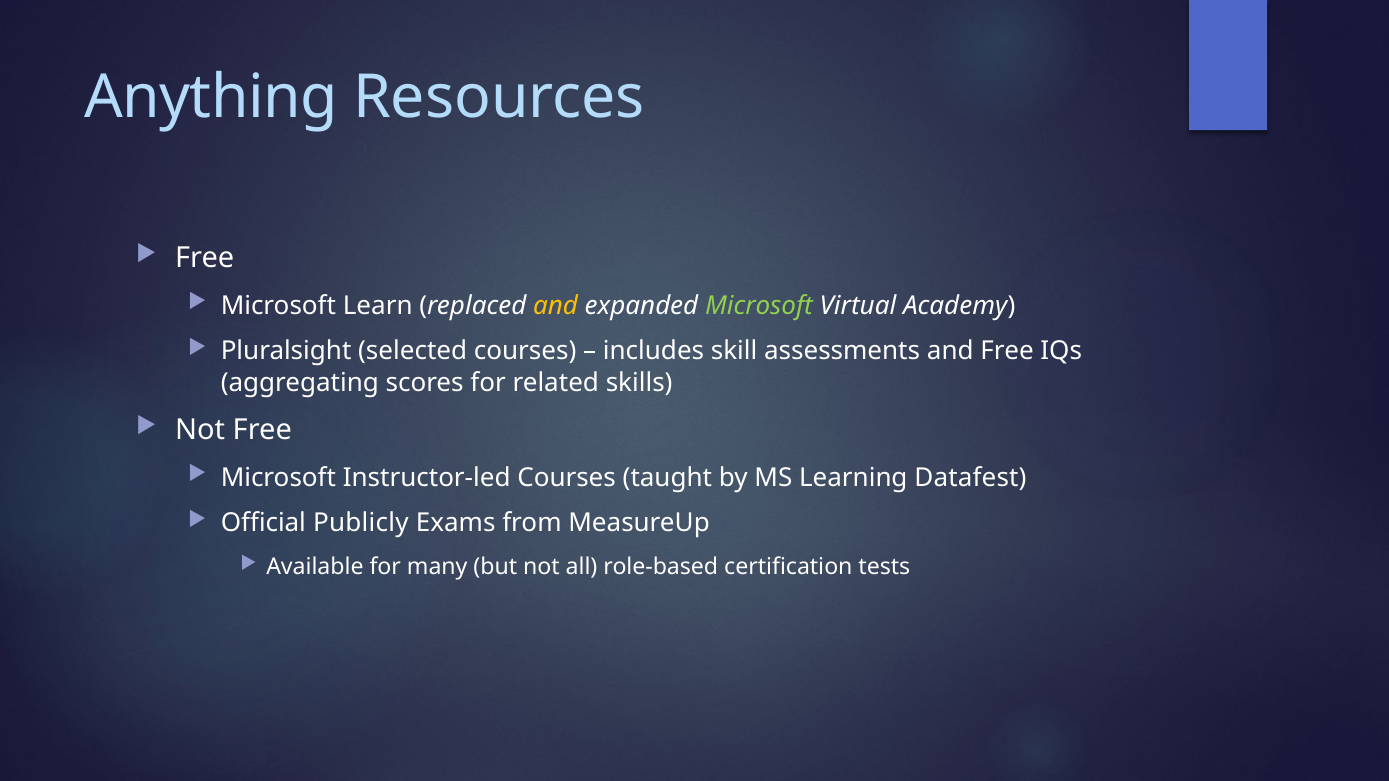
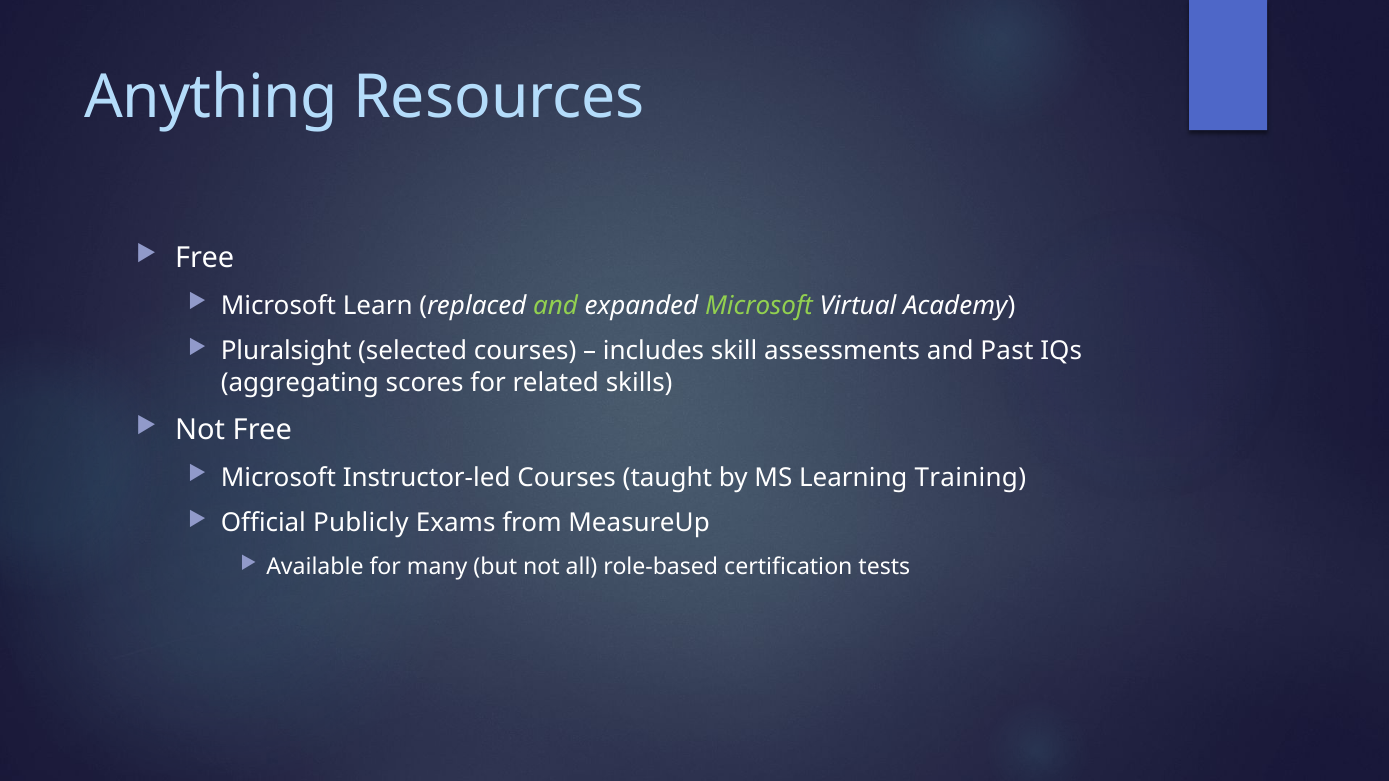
and colour: yellow -> light green (556, 306)
and Free: Free -> Past (1007, 352)
Datafest: Datafest -> Training (970, 478)
